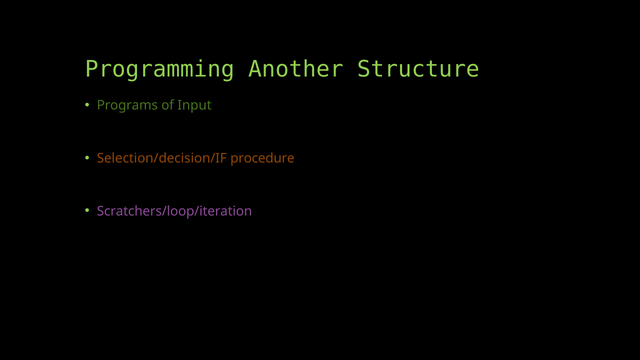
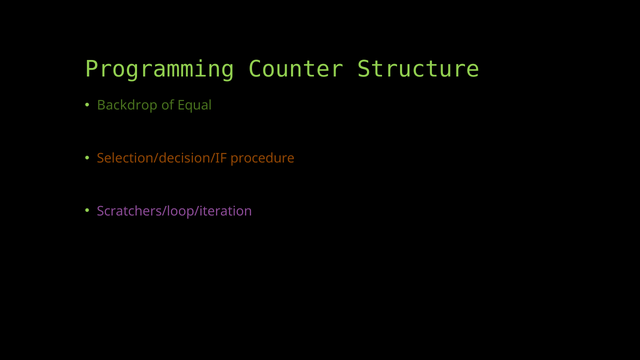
Another: Another -> Counter (296, 69)
Programs: Programs -> Backdrop (127, 106)
Input: Input -> Equal (195, 106)
